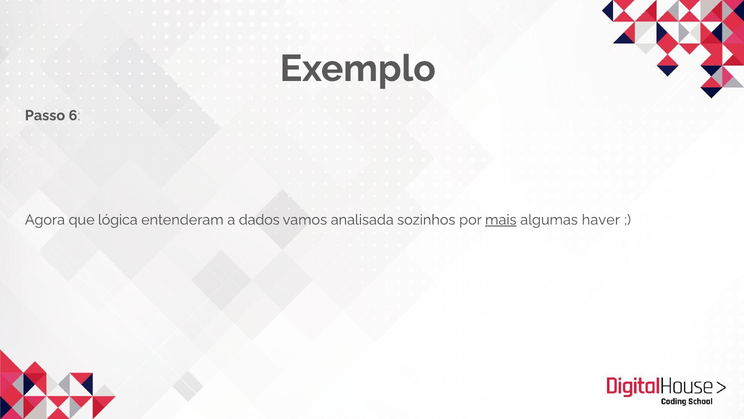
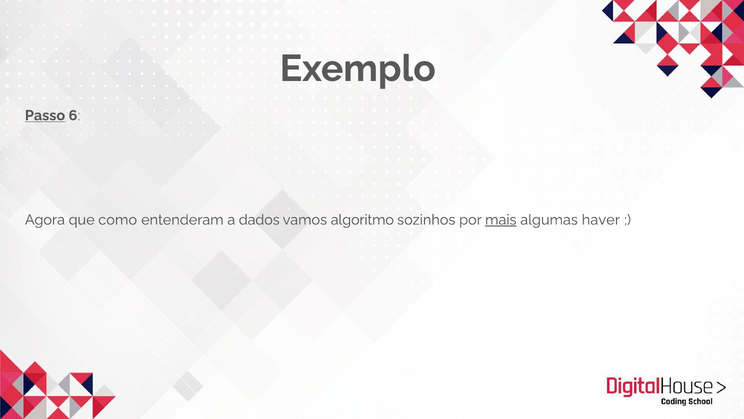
Passo underline: none -> present (45, 115)
lógica: lógica -> como (118, 220)
analisada: analisada -> algoritmo (362, 220)
